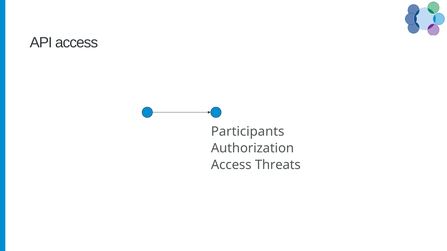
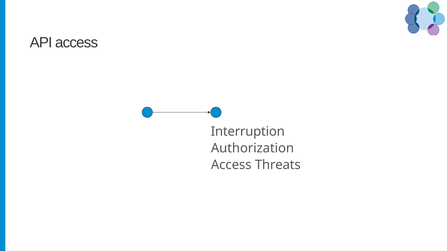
Participants: Participants -> Interruption (248, 132)
